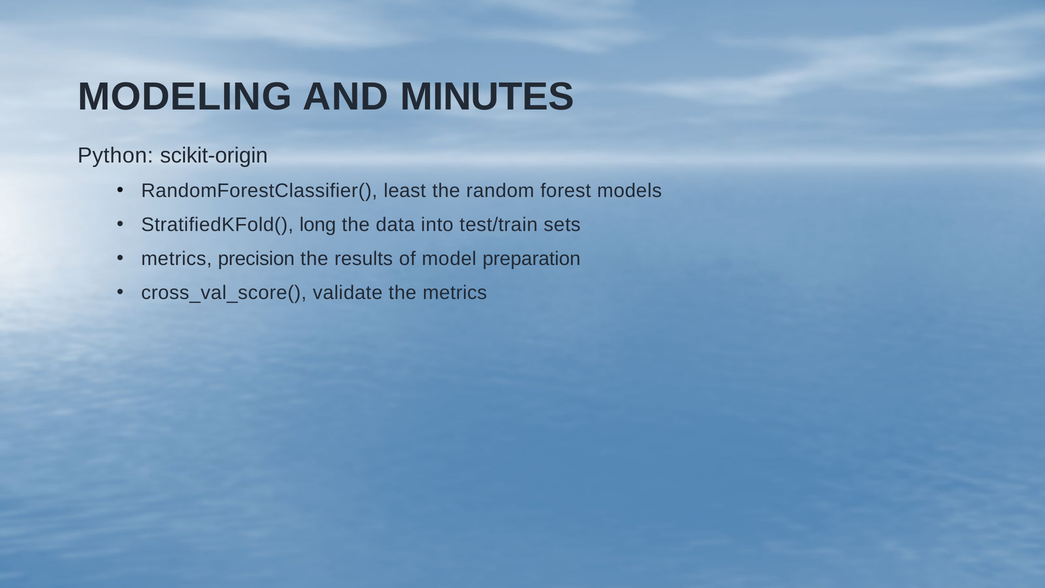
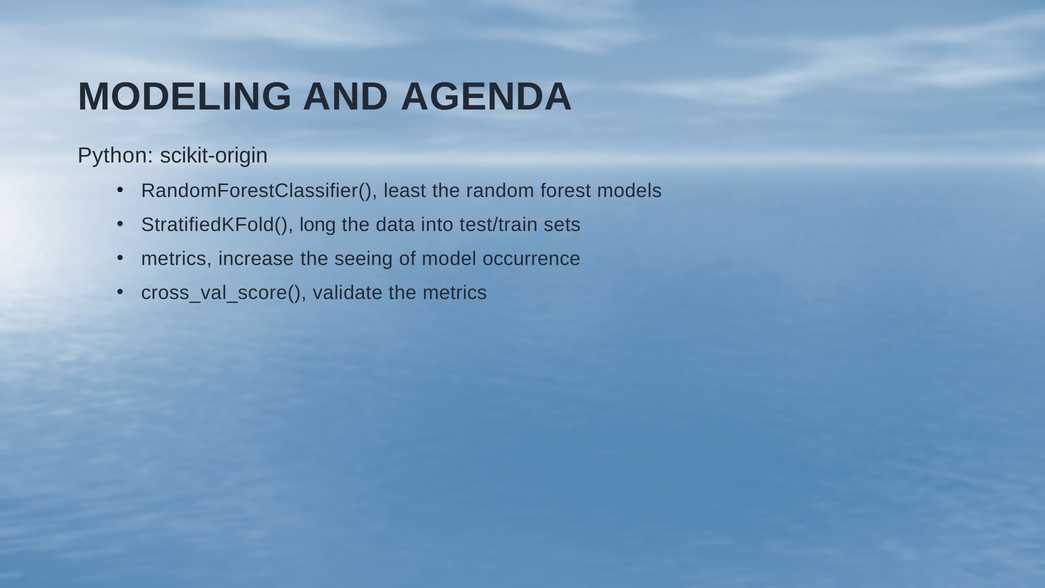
MINUTES: MINUTES -> AGENDA (487, 97)
precision: precision -> increase (256, 259)
results: results -> seeing (364, 259)
preparation: preparation -> occurrence (531, 259)
